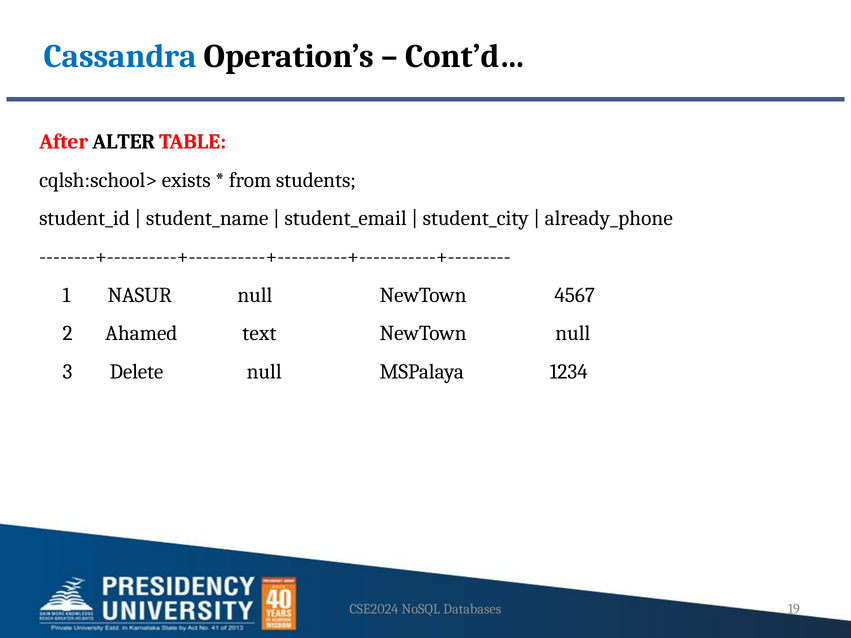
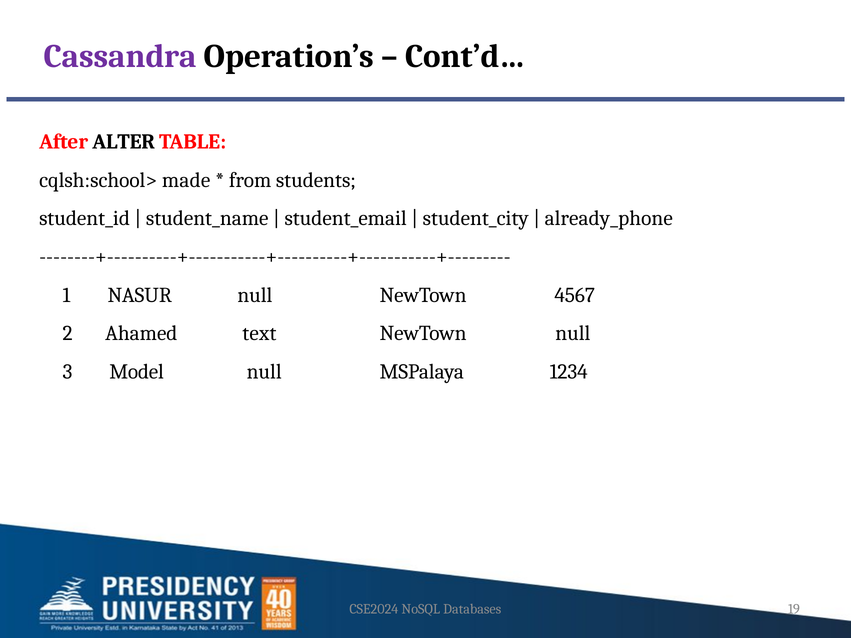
Cassandra colour: blue -> purple (120, 56)
exists: exists -> made (186, 180)
Delete: Delete -> Model (137, 372)
